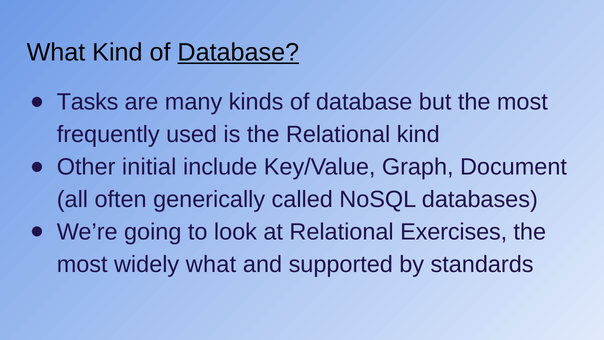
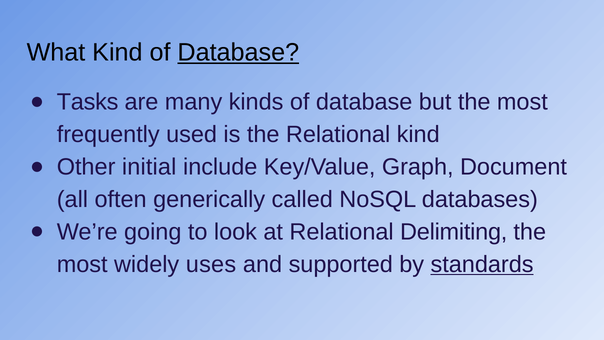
Exercises: Exercises -> Delimiting (454, 232)
widely what: what -> uses (211, 264)
standards underline: none -> present (482, 264)
